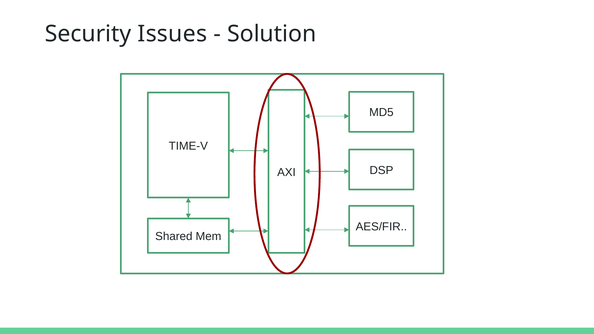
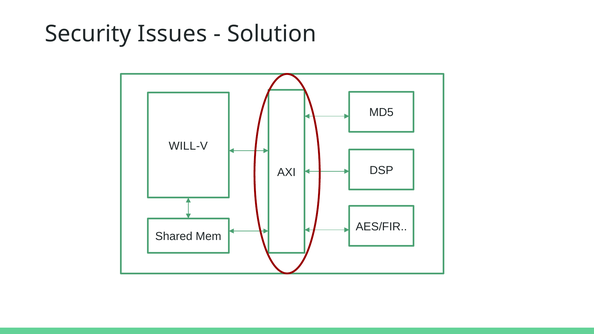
TIME-V: TIME-V -> WILL-V (188, 146)
